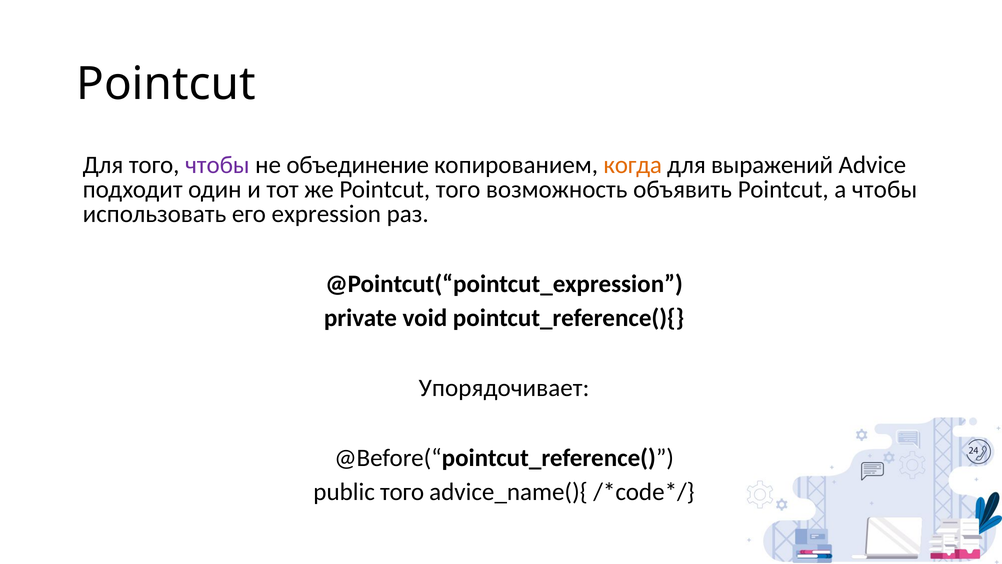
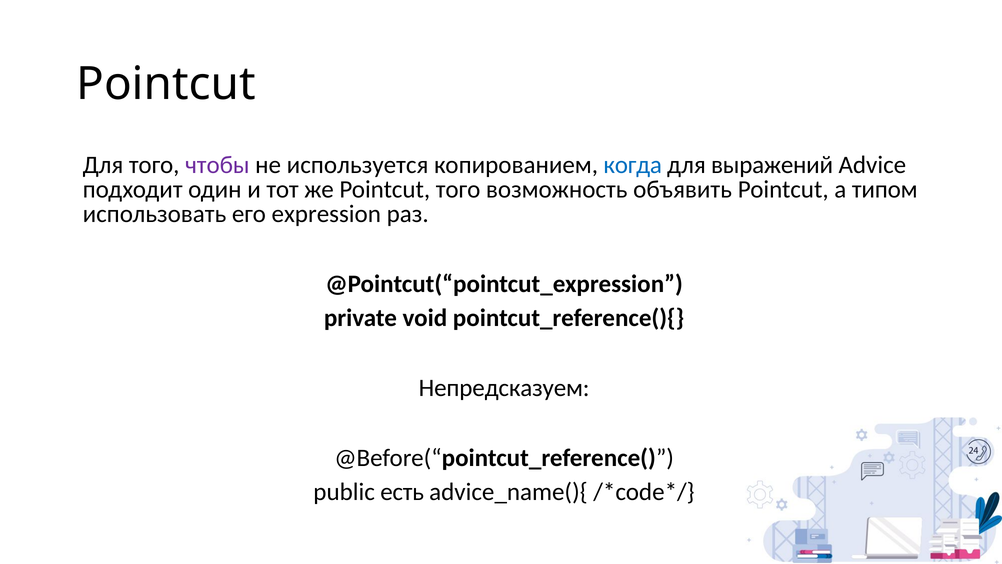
объединение: объединение -> используется (358, 165)
когда colour: orange -> blue (633, 165)
а чтобы: чтобы -> типом (885, 189)
Упорядочивает: Упорядочивает -> Непредсказуем (504, 388)
public того: того -> есть (402, 492)
